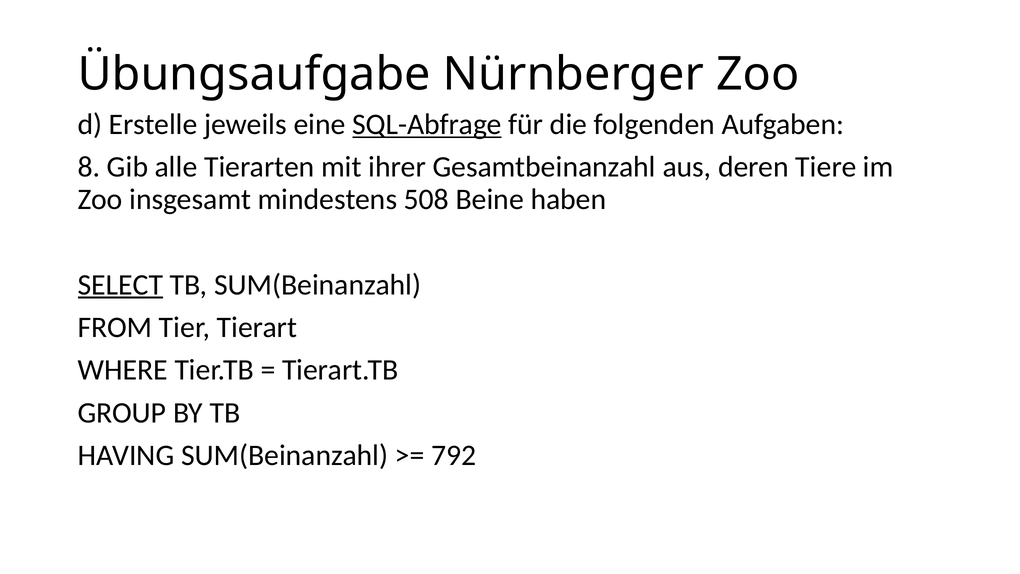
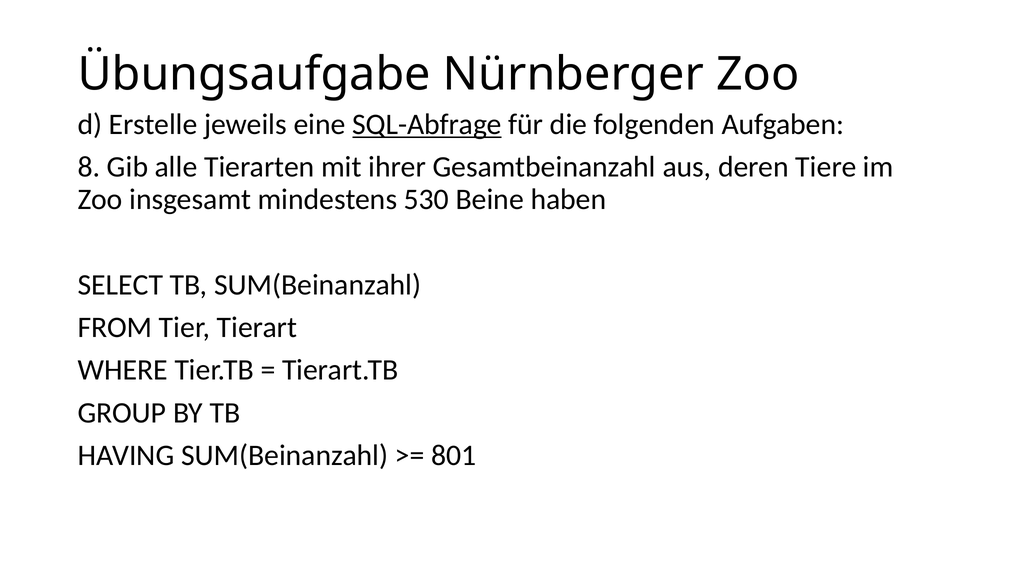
508: 508 -> 530 (426, 199)
SELECT underline: present -> none (120, 285)
792: 792 -> 801 (454, 455)
